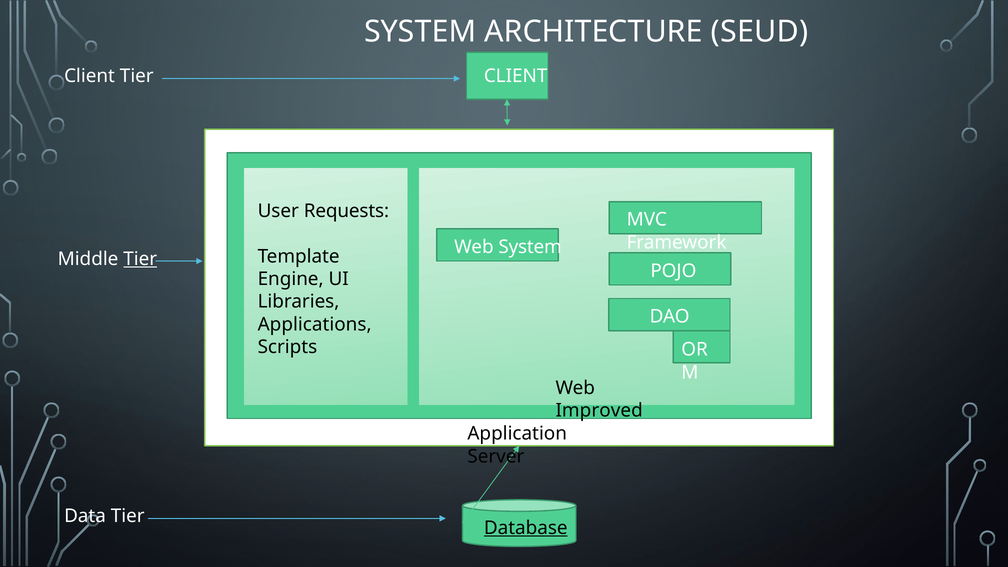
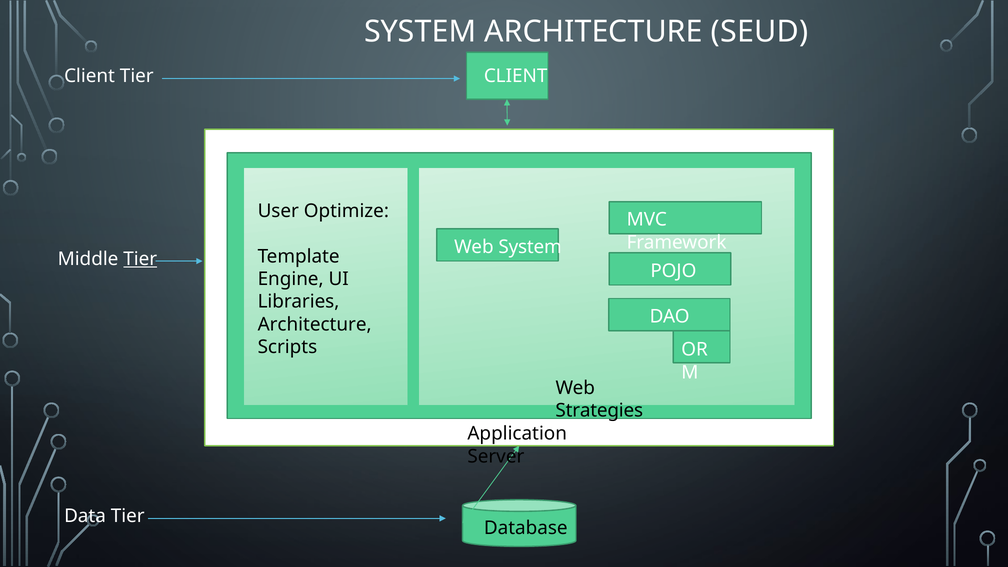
Requests: Requests -> Optimize (346, 211)
Applications: Applications -> Architecture (315, 324)
Improved: Improved -> Strategies (599, 410)
Database underline: present -> none (526, 528)
